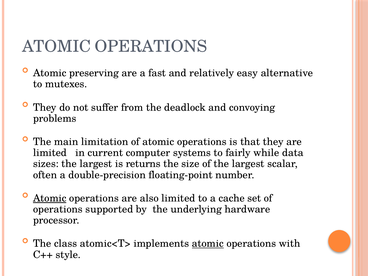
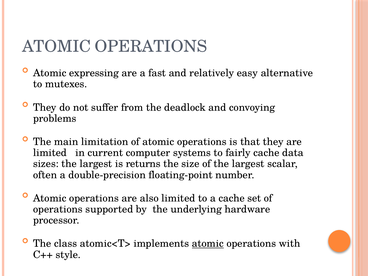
preserving: preserving -> expressing (94, 73)
fairly while: while -> cache (266, 153)
Atomic underline: present -> none (50, 198)
